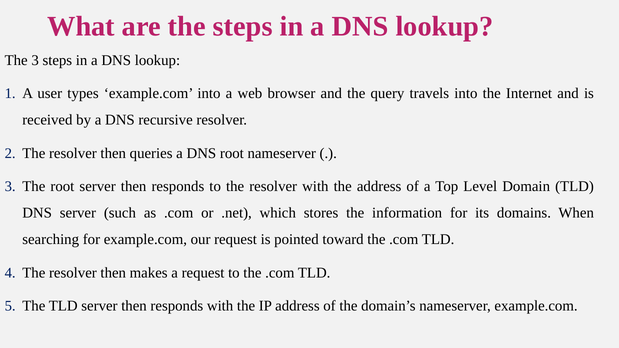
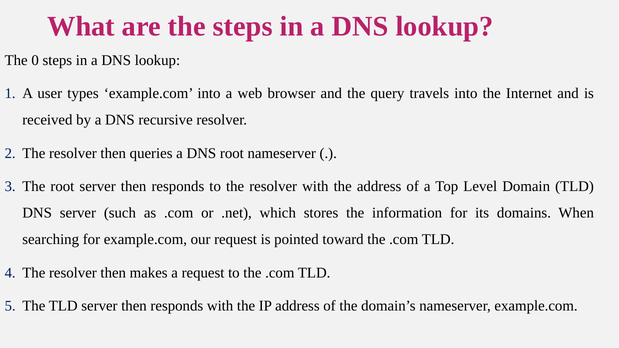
The 3: 3 -> 0 (35, 60)
